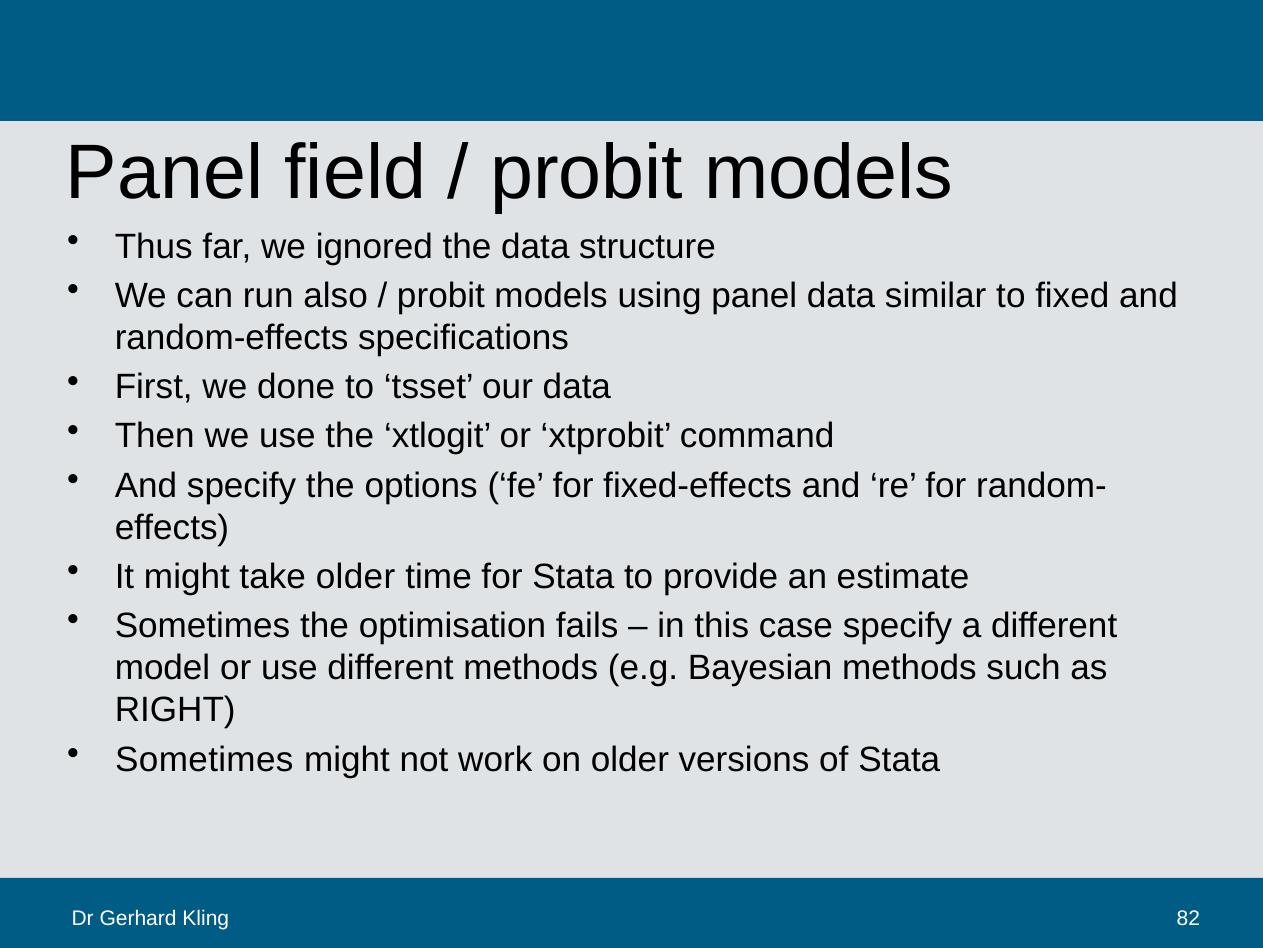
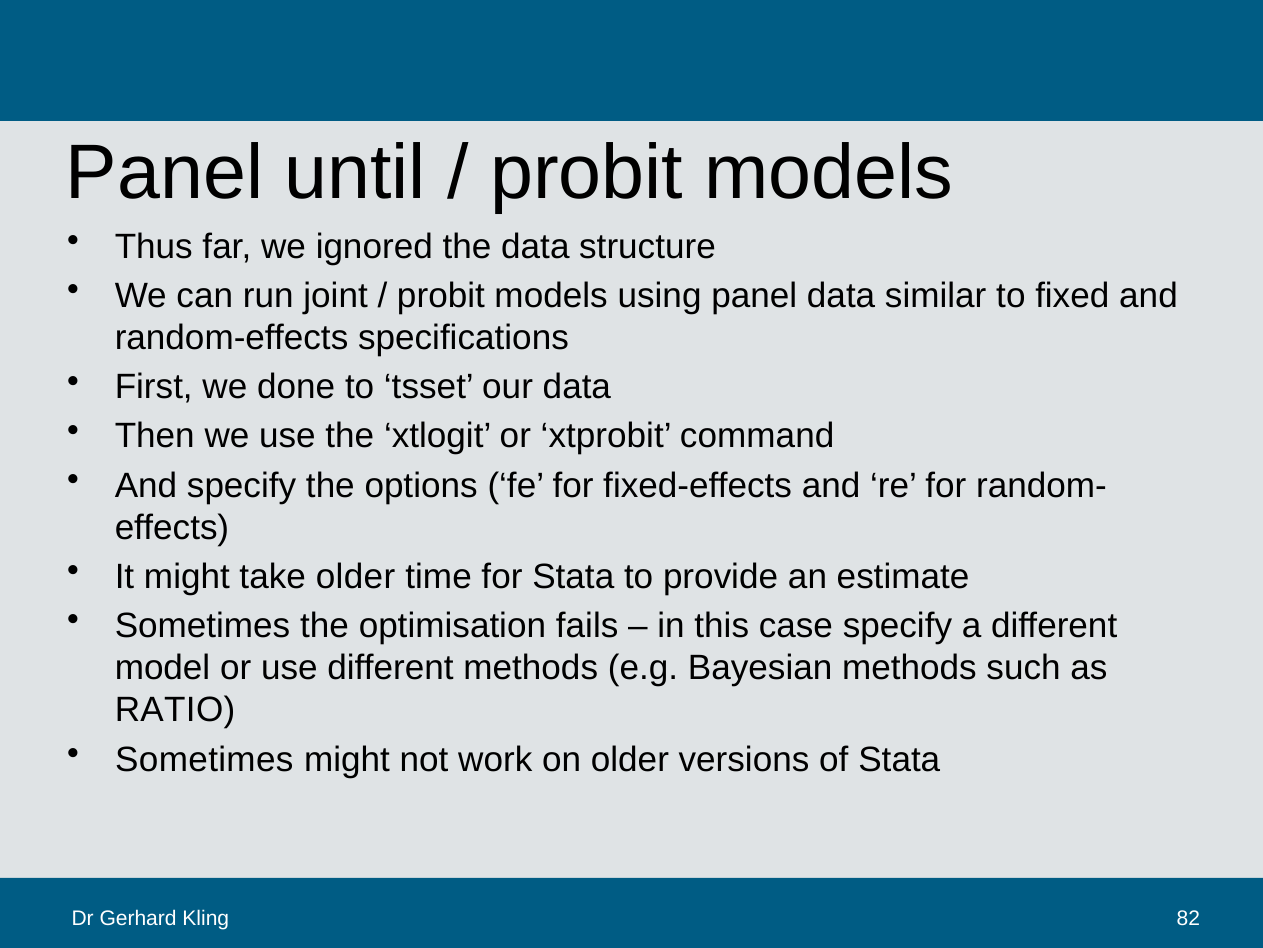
field: field -> until (355, 173)
also: also -> joint (336, 296)
RIGHT: RIGHT -> RATIO (175, 710)
